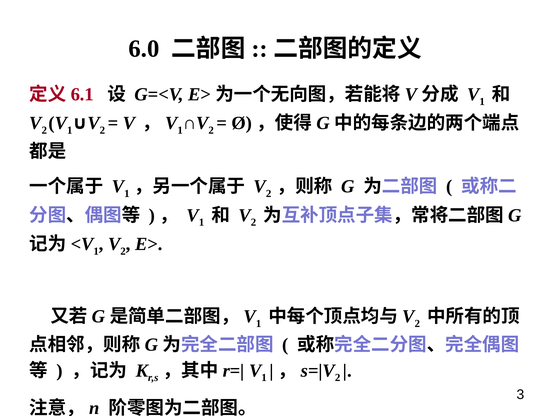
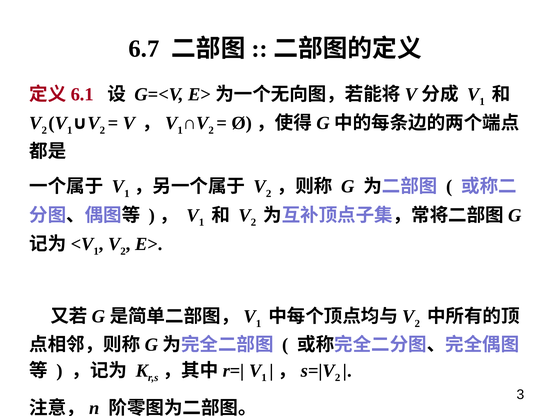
6.0: 6.0 -> 6.7 (144, 49)
